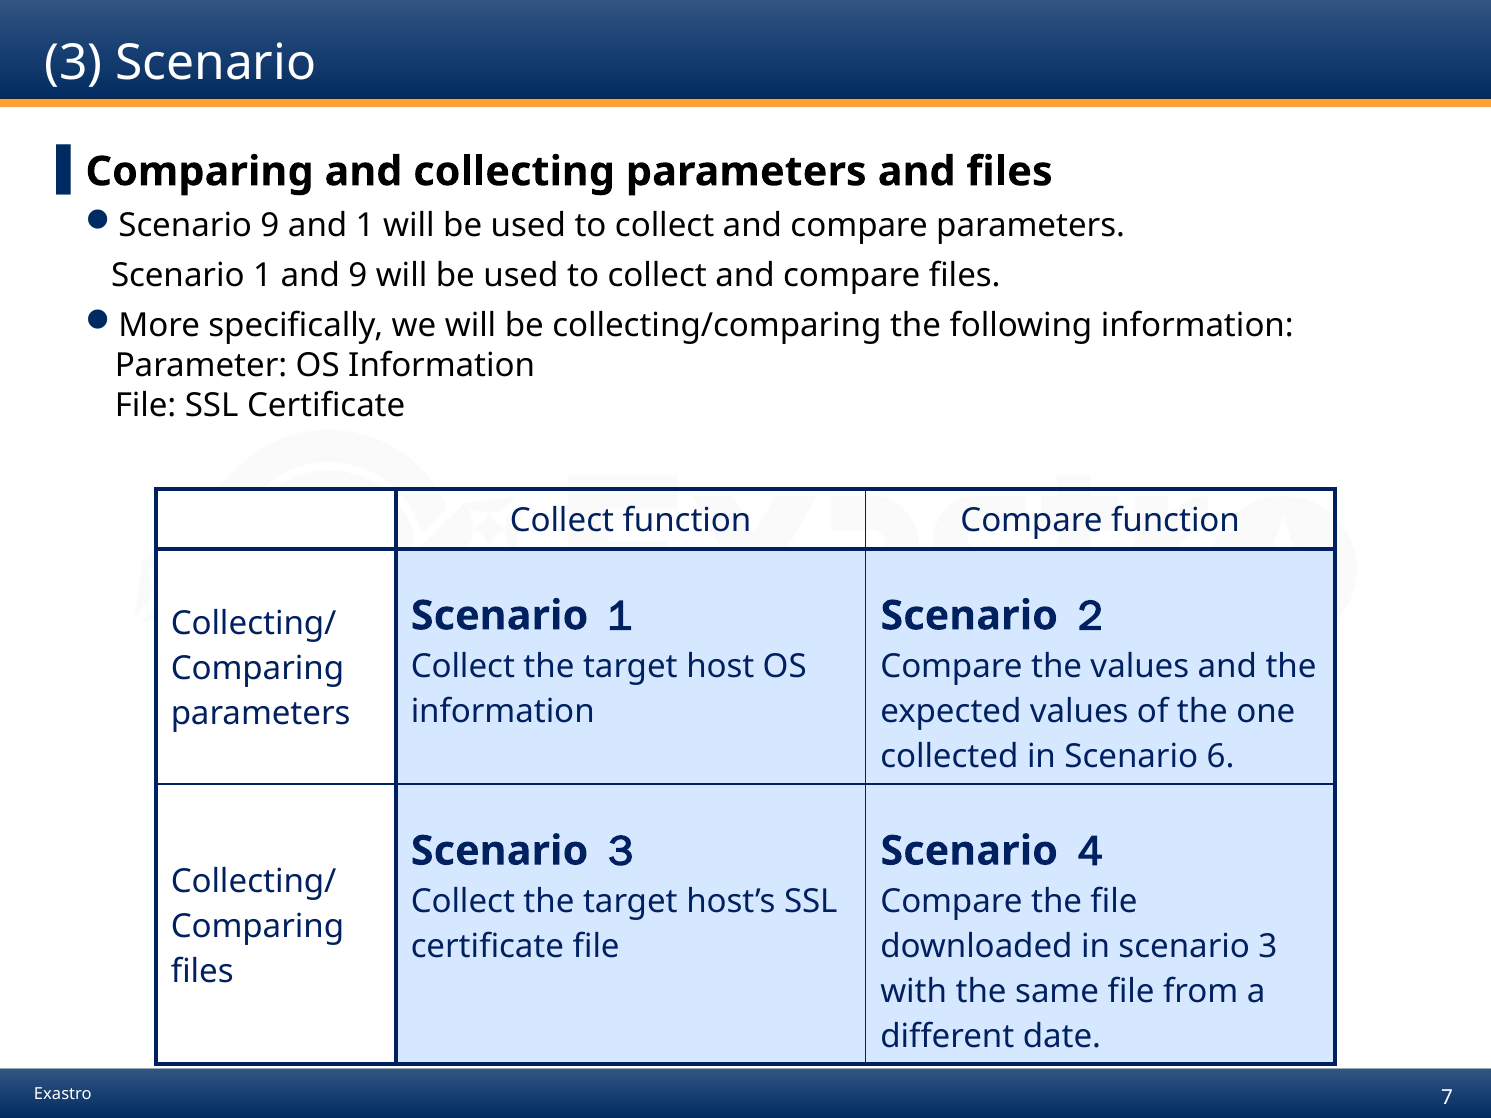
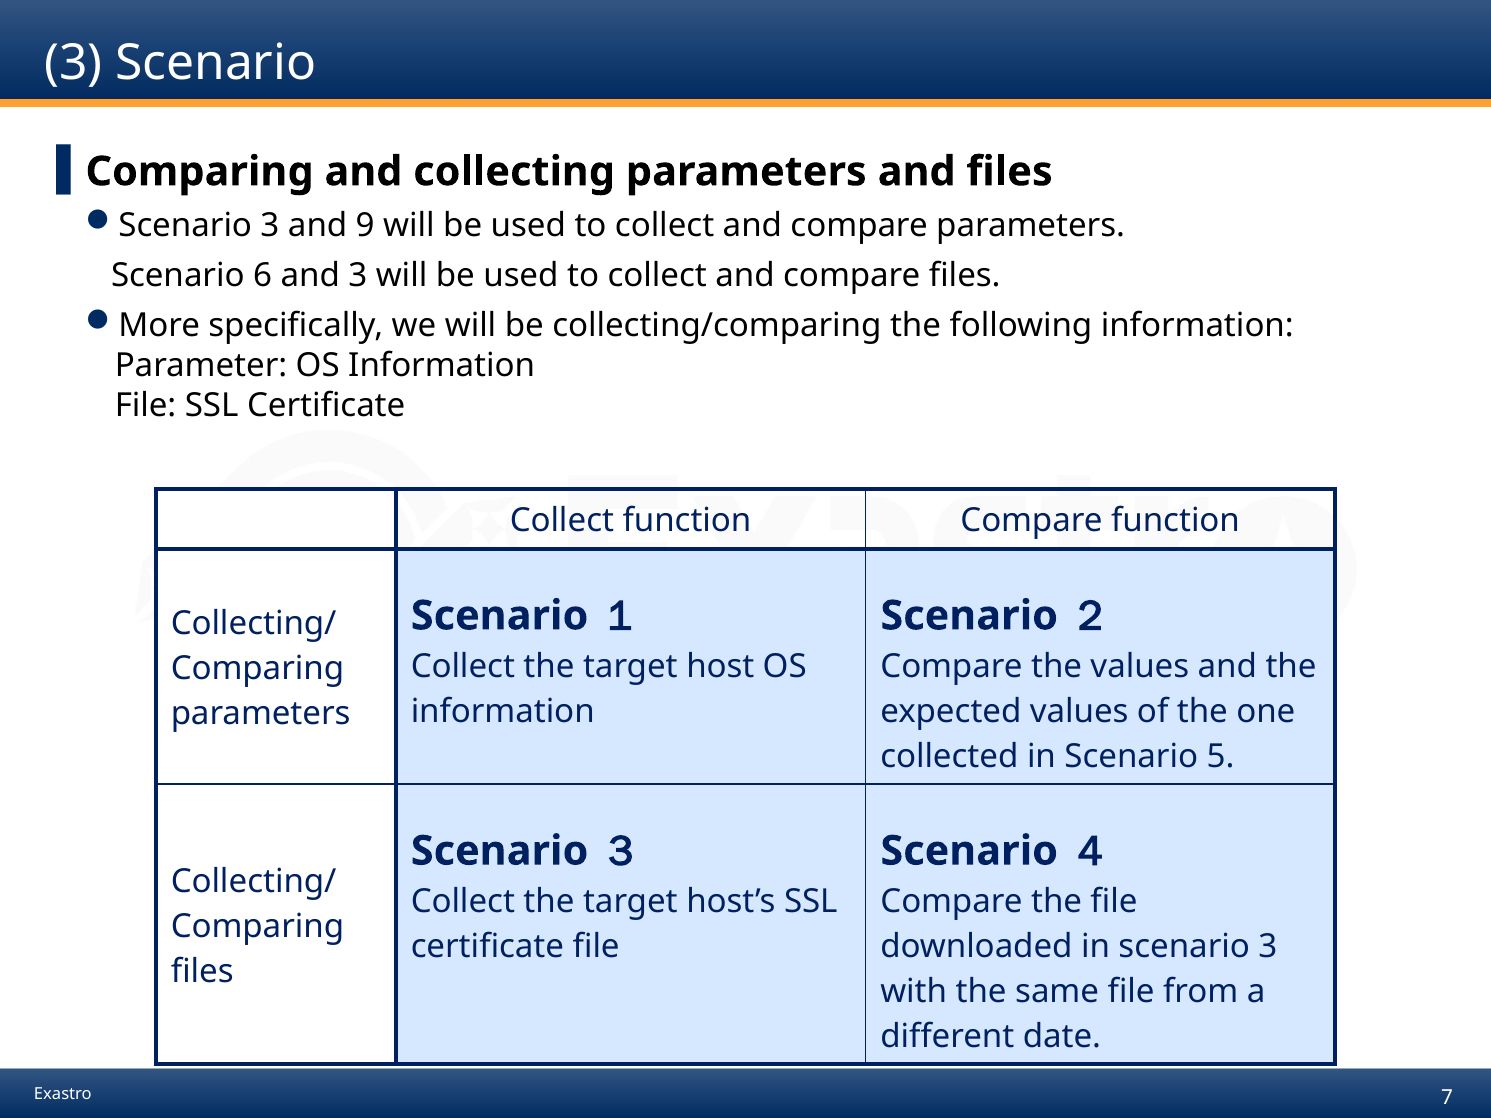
9: 9 -> 3 (270, 226)
and 1: 1 -> 9 (365, 226)
Scenario 1: 1 -> 6 (262, 276)
and 9: 9 -> 3 (358, 276)
6: 6 -> 5 (1221, 756)
